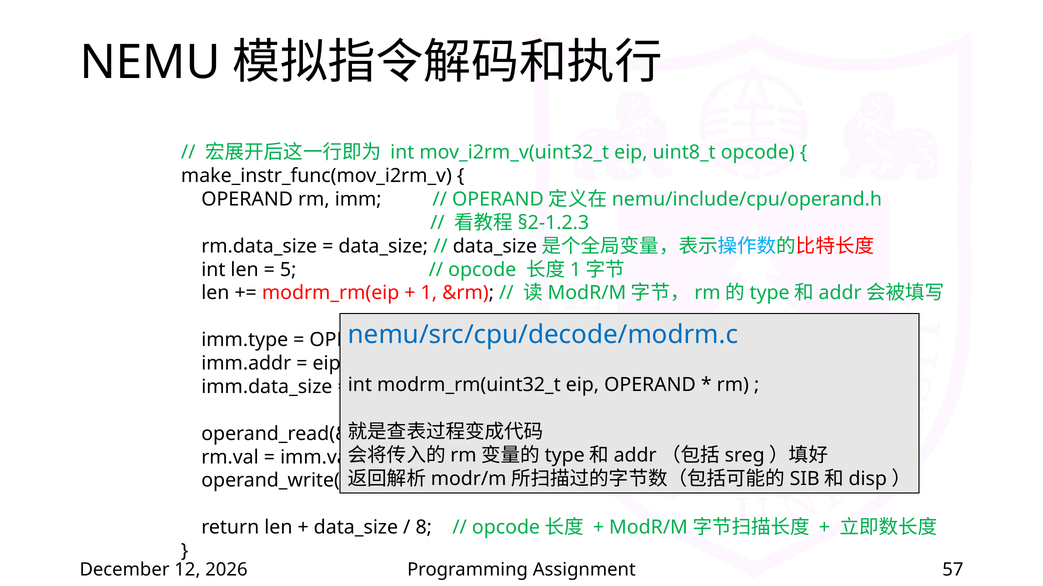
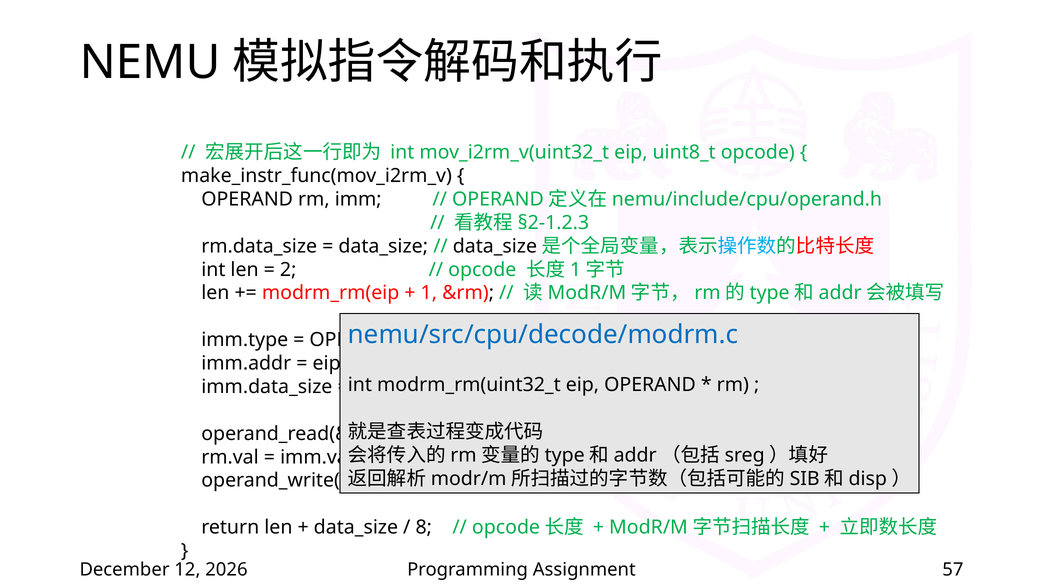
5: 5 -> 2 (288, 270)
